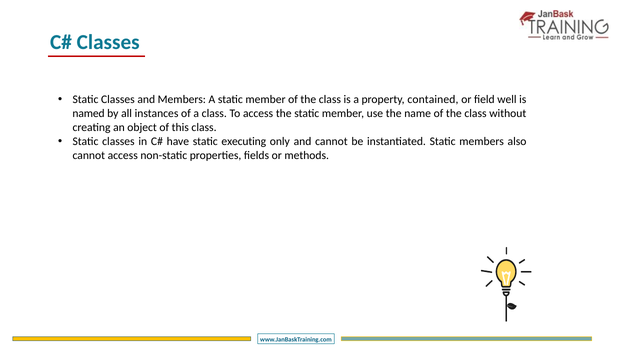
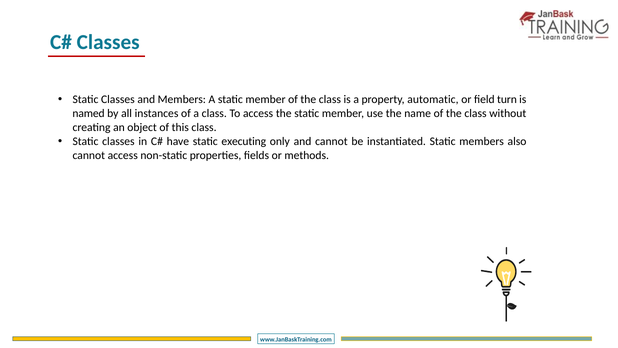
contained: contained -> automatic (433, 99)
well: well -> turn (507, 99)
